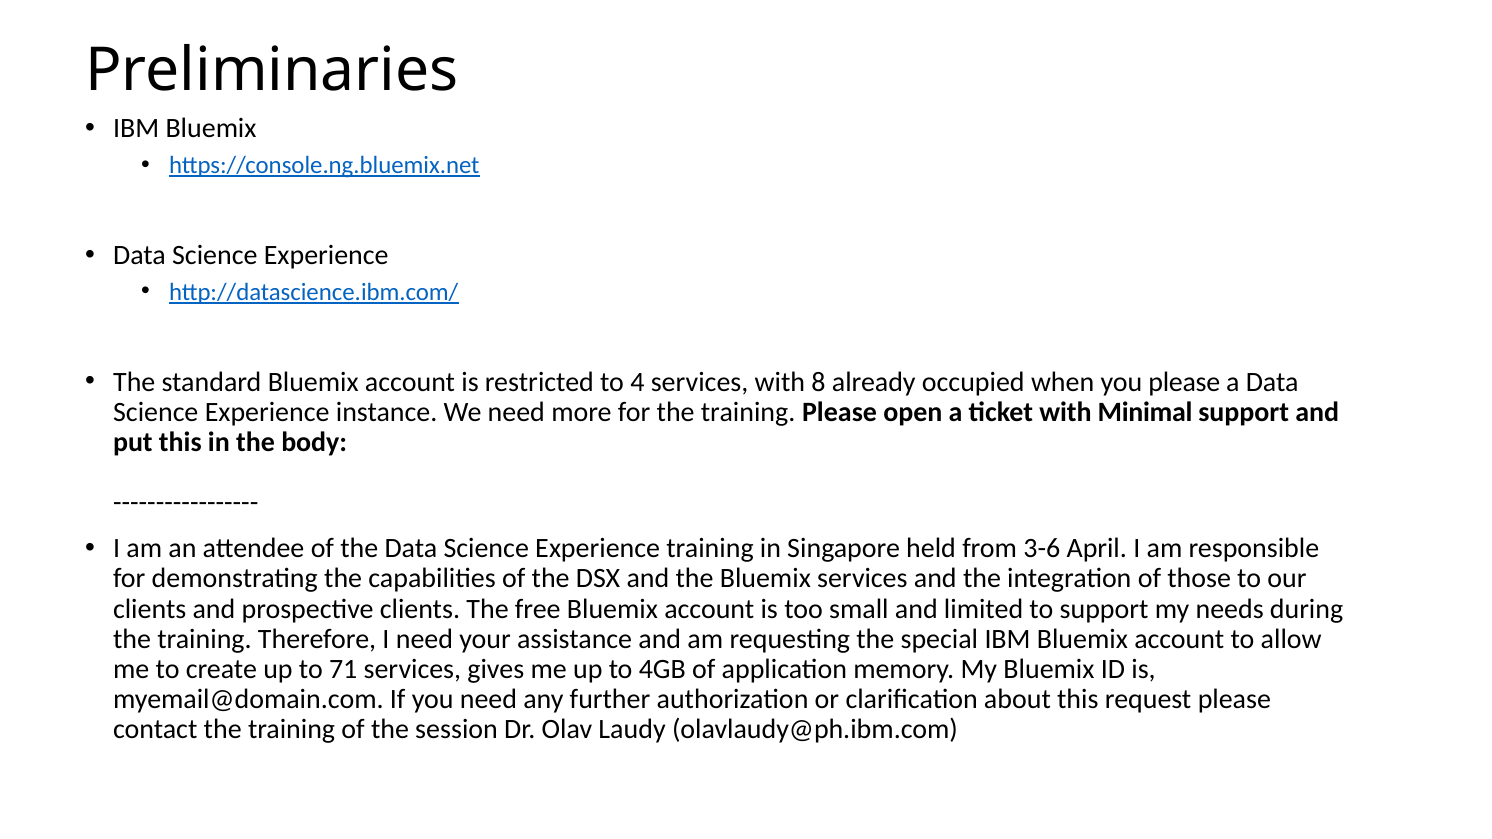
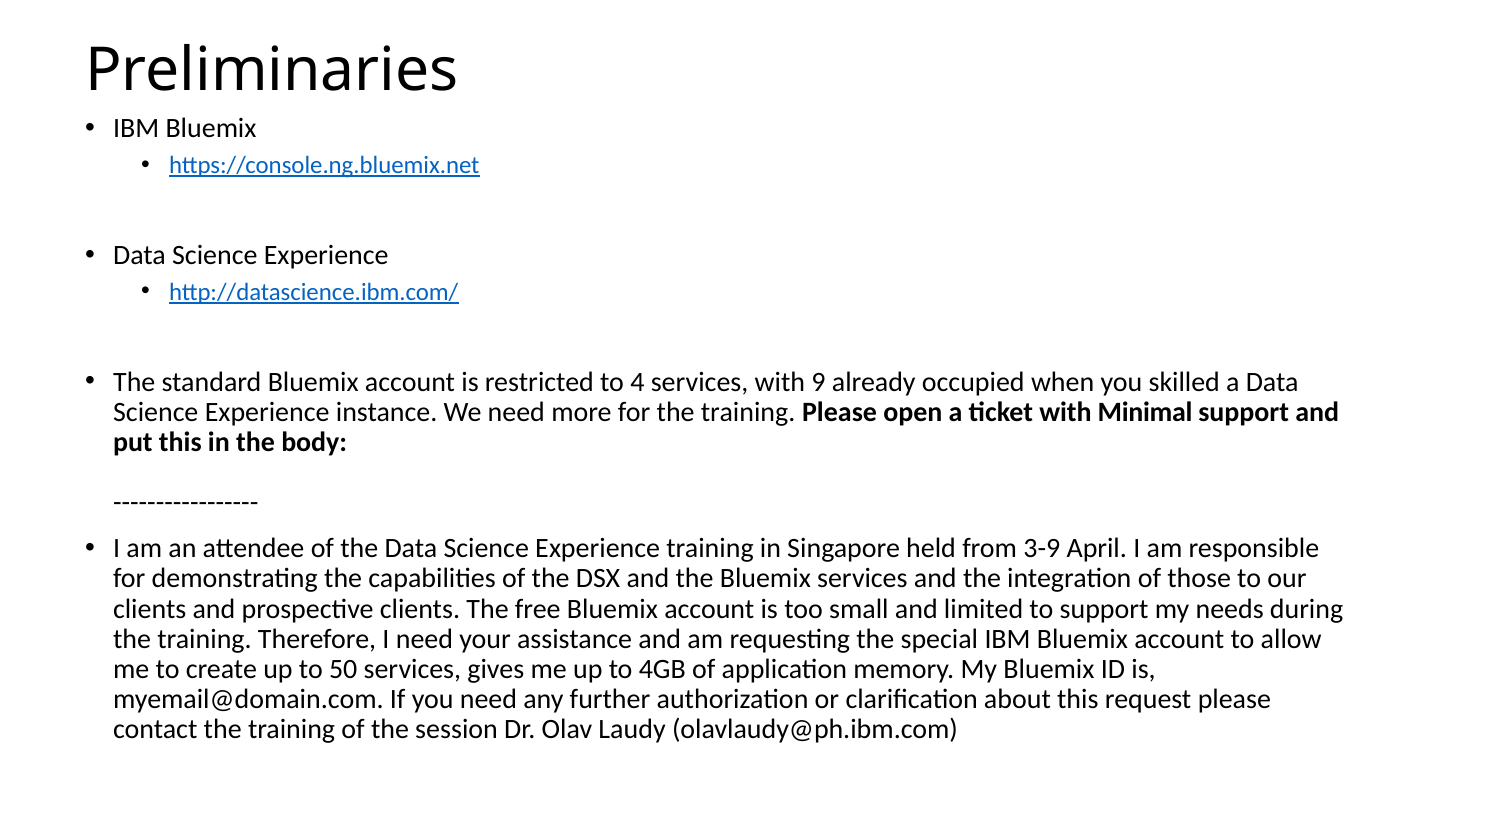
8: 8 -> 9 (818, 382)
you please: please -> skilled (1184, 382)
3-6: 3-6 -> 3-9 (1042, 549)
71: 71 -> 50 (343, 669)
